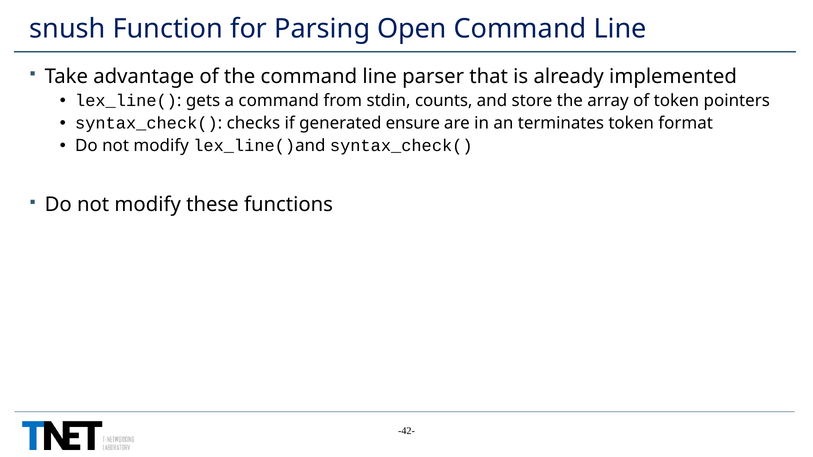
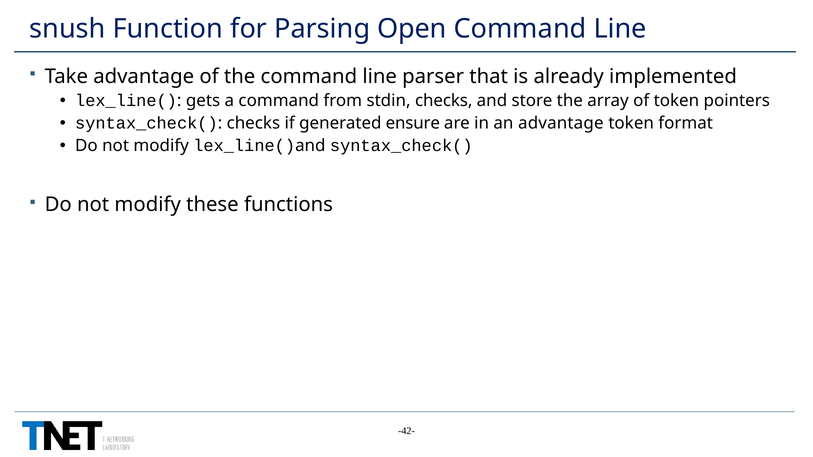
stdin counts: counts -> checks (444, 101)
an terminates: terminates -> advantage (561, 123)
